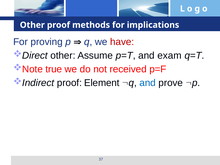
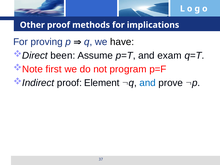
have colour: red -> black (122, 42)
other: other -> been (63, 55)
true: true -> first (54, 69)
received: received -> program (128, 69)
